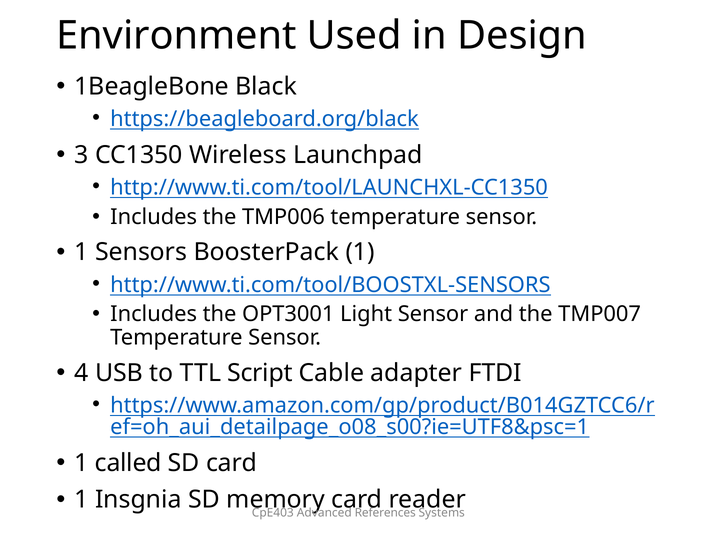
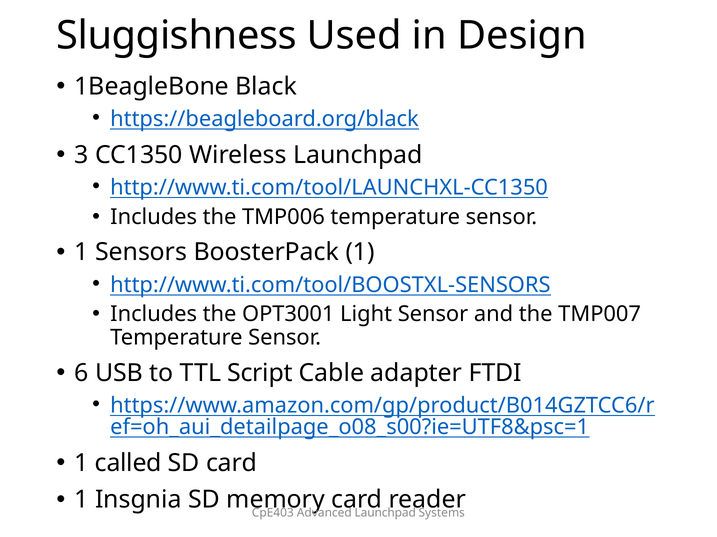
Environment: Environment -> Sluggishness (177, 36)
4: 4 -> 6 (82, 373)
References: References -> Launchpad (385, 514)
